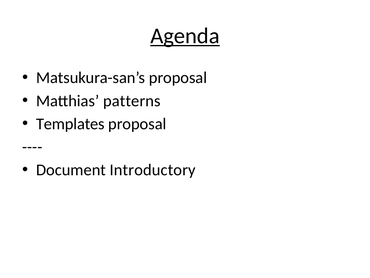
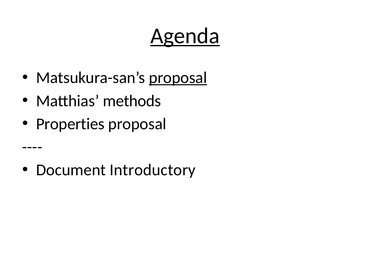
proposal underline: none -> present (178, 78)
patterns: patterns -> methods (132, 101)
Templates: Templates -> Properties (70, 124)
